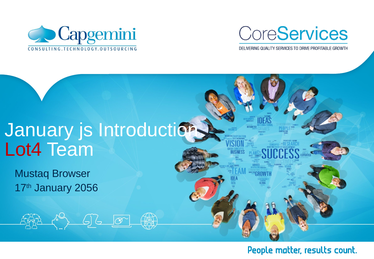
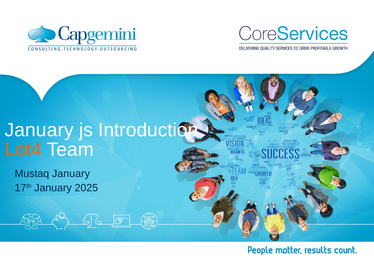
Lot4 colour: red -> orange (23, 149)
Mustaq Browser: Browser -> January (71, 174)
2056: 2056 -> 2025 (86, 188)
